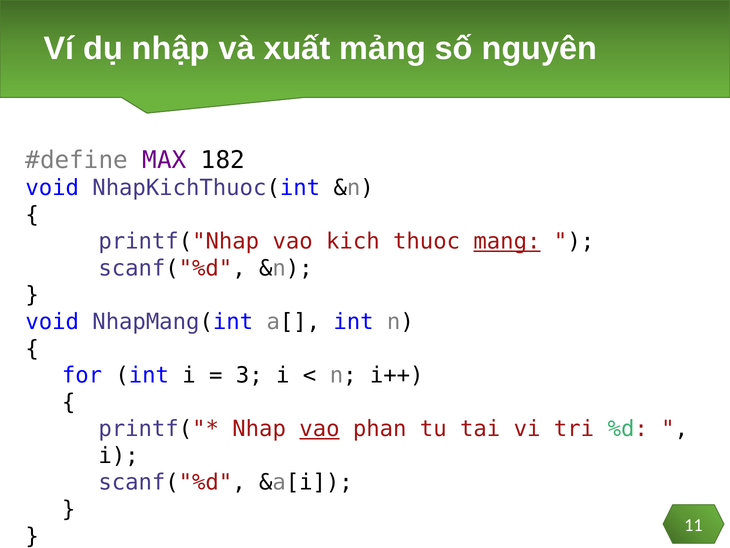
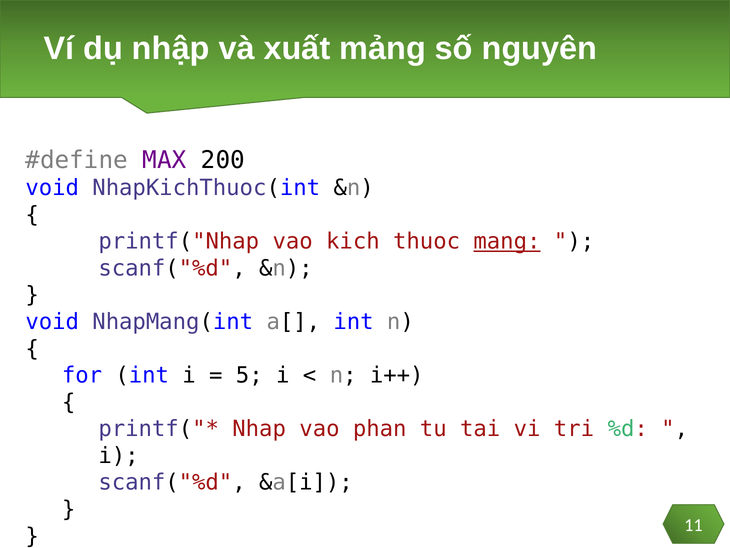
182: 182 -> 200 (223, 160)
3: 3 -> 5 (249, 375)
vao underline: present -> none (319, 429)
